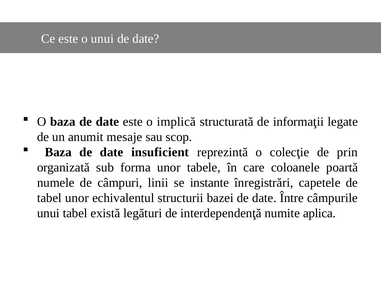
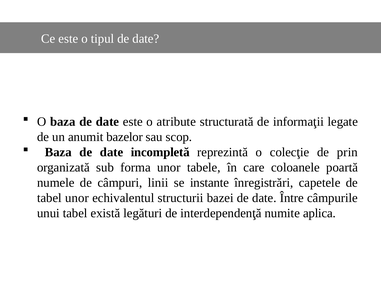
o unui: unui -> tipul (103, 39)
implică: implică -> atribute (176, 121)
mesaje: mesaje -> bazelor (125, 137)
insuficient: insuficient -> incompletă (160, 152)
